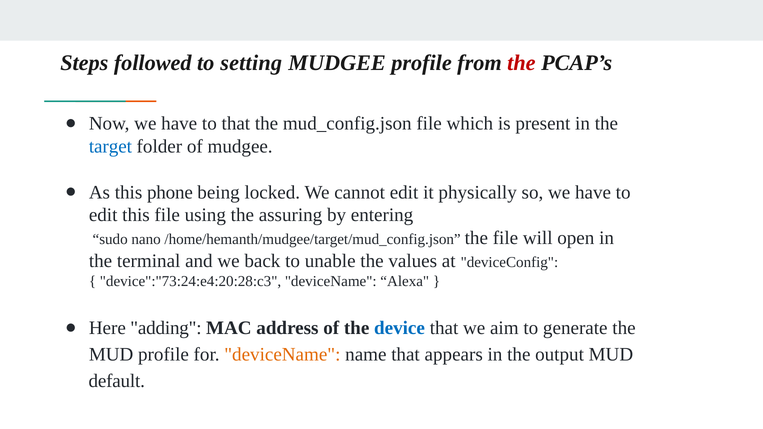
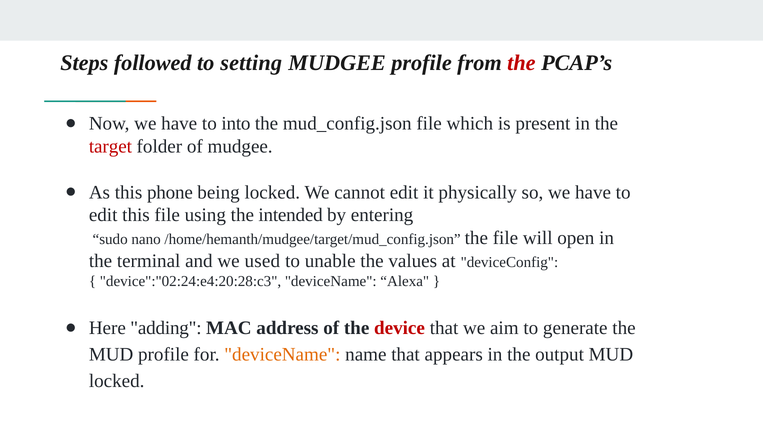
to that: that -> into (236, 124)
target colour: blue -> red (110, 147)
assuring: assuring -> intended (291, 215)
back: back -> used (262, 261)
device":"73:24:e4:20:28:c3: device":"73:24:e4:20:28:c3 -> device":"02:24:e4:20:28:c3 (191, 281)
device colour: blue -> red (399, 328)
default: default -> locked (117, 381)
